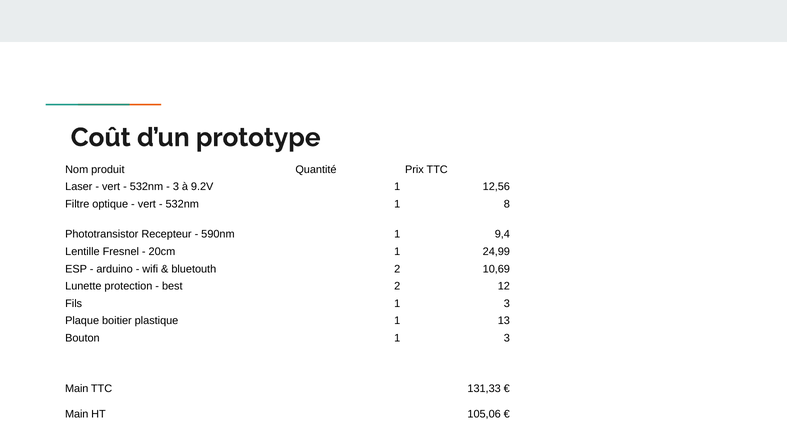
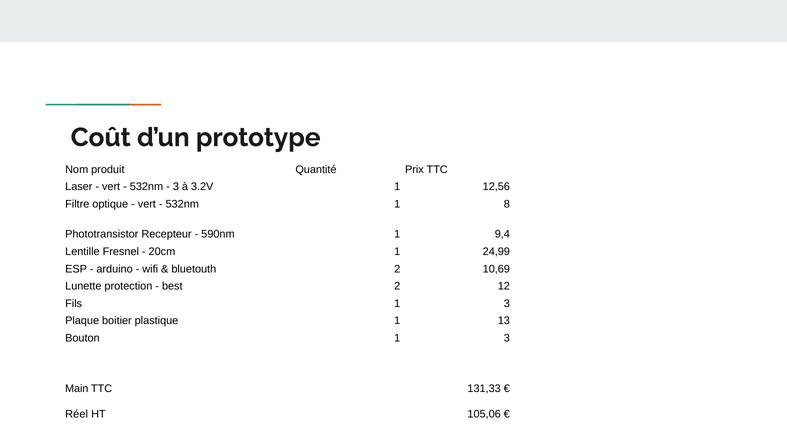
9.2V: 9.2V -> 3.2V (202, 187)
Main: Main -> Réel (77, 414)
